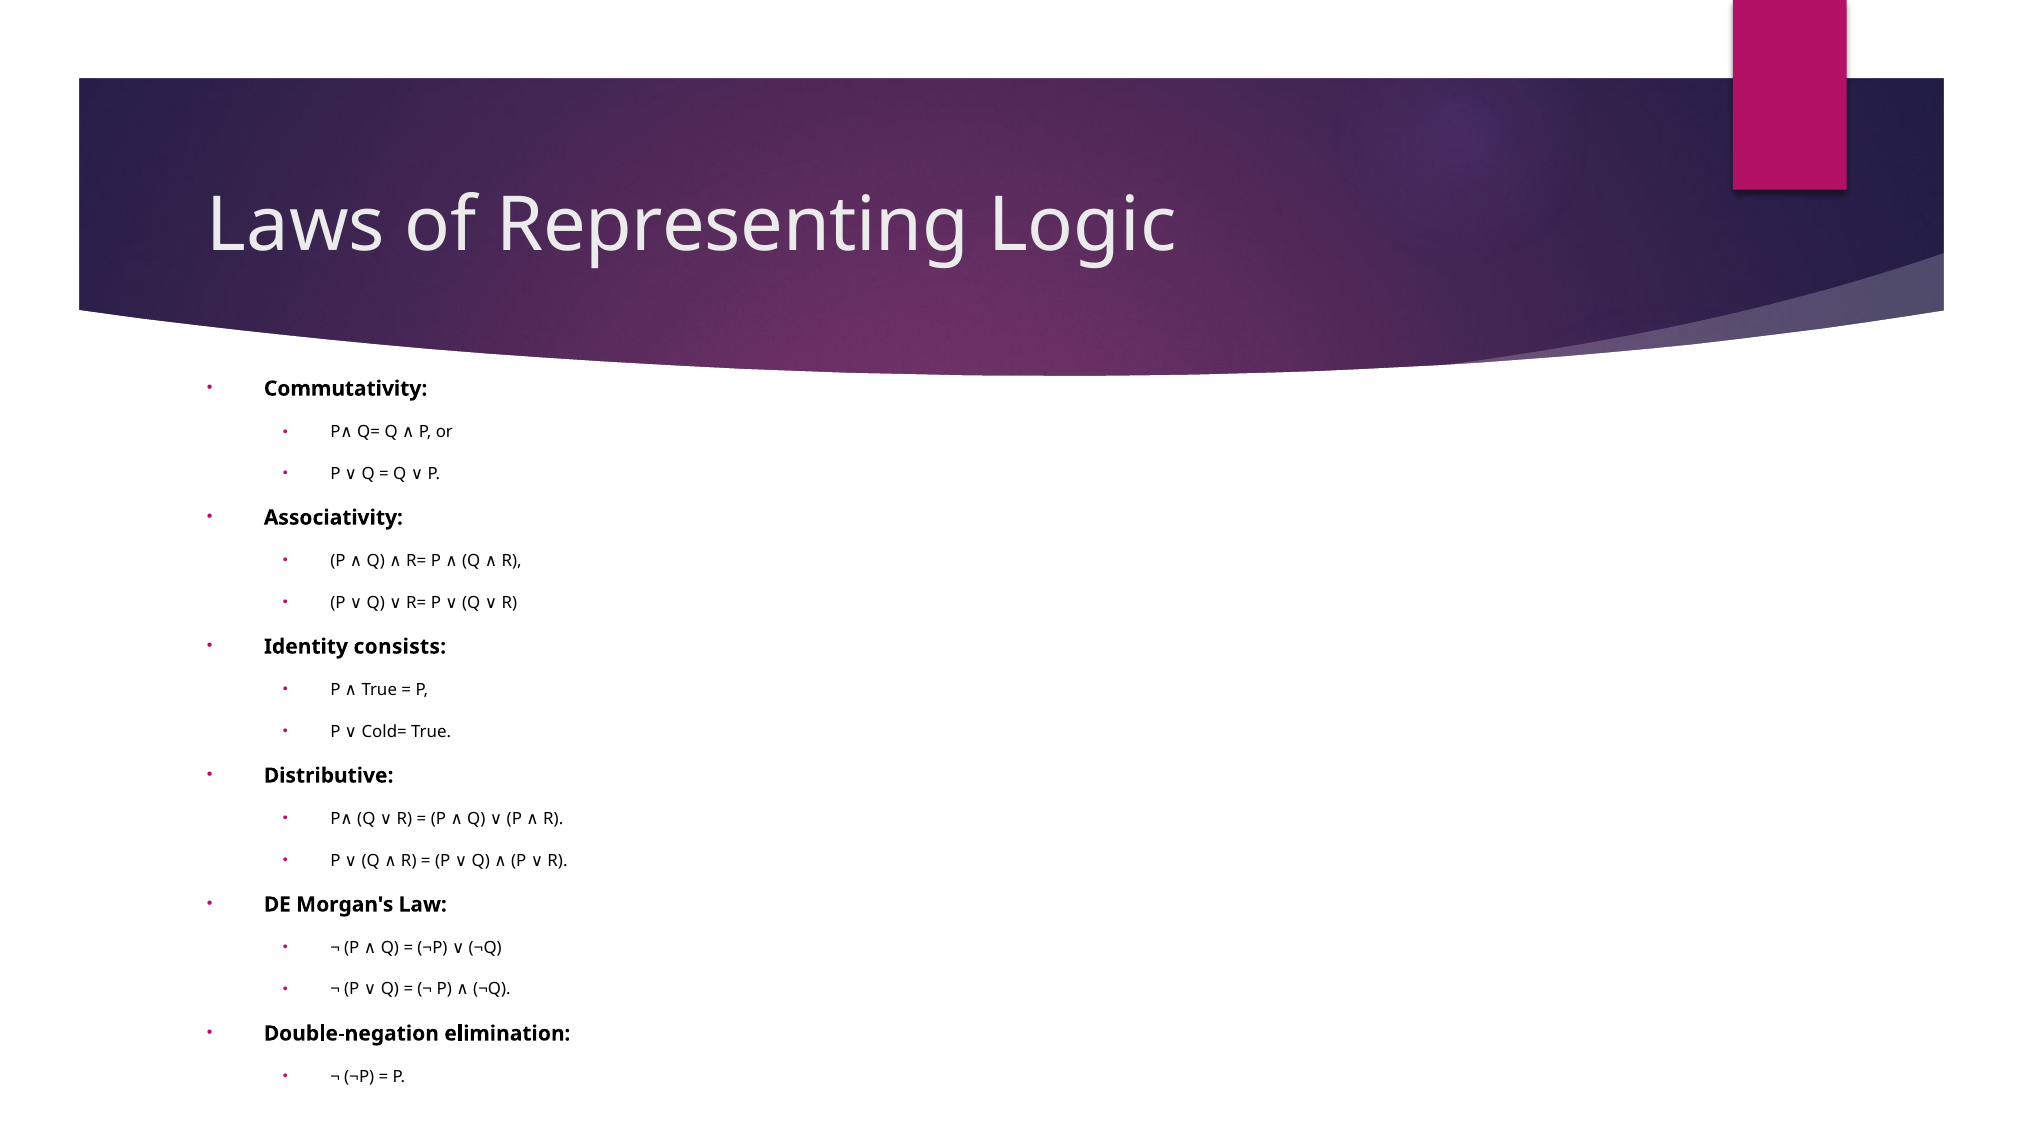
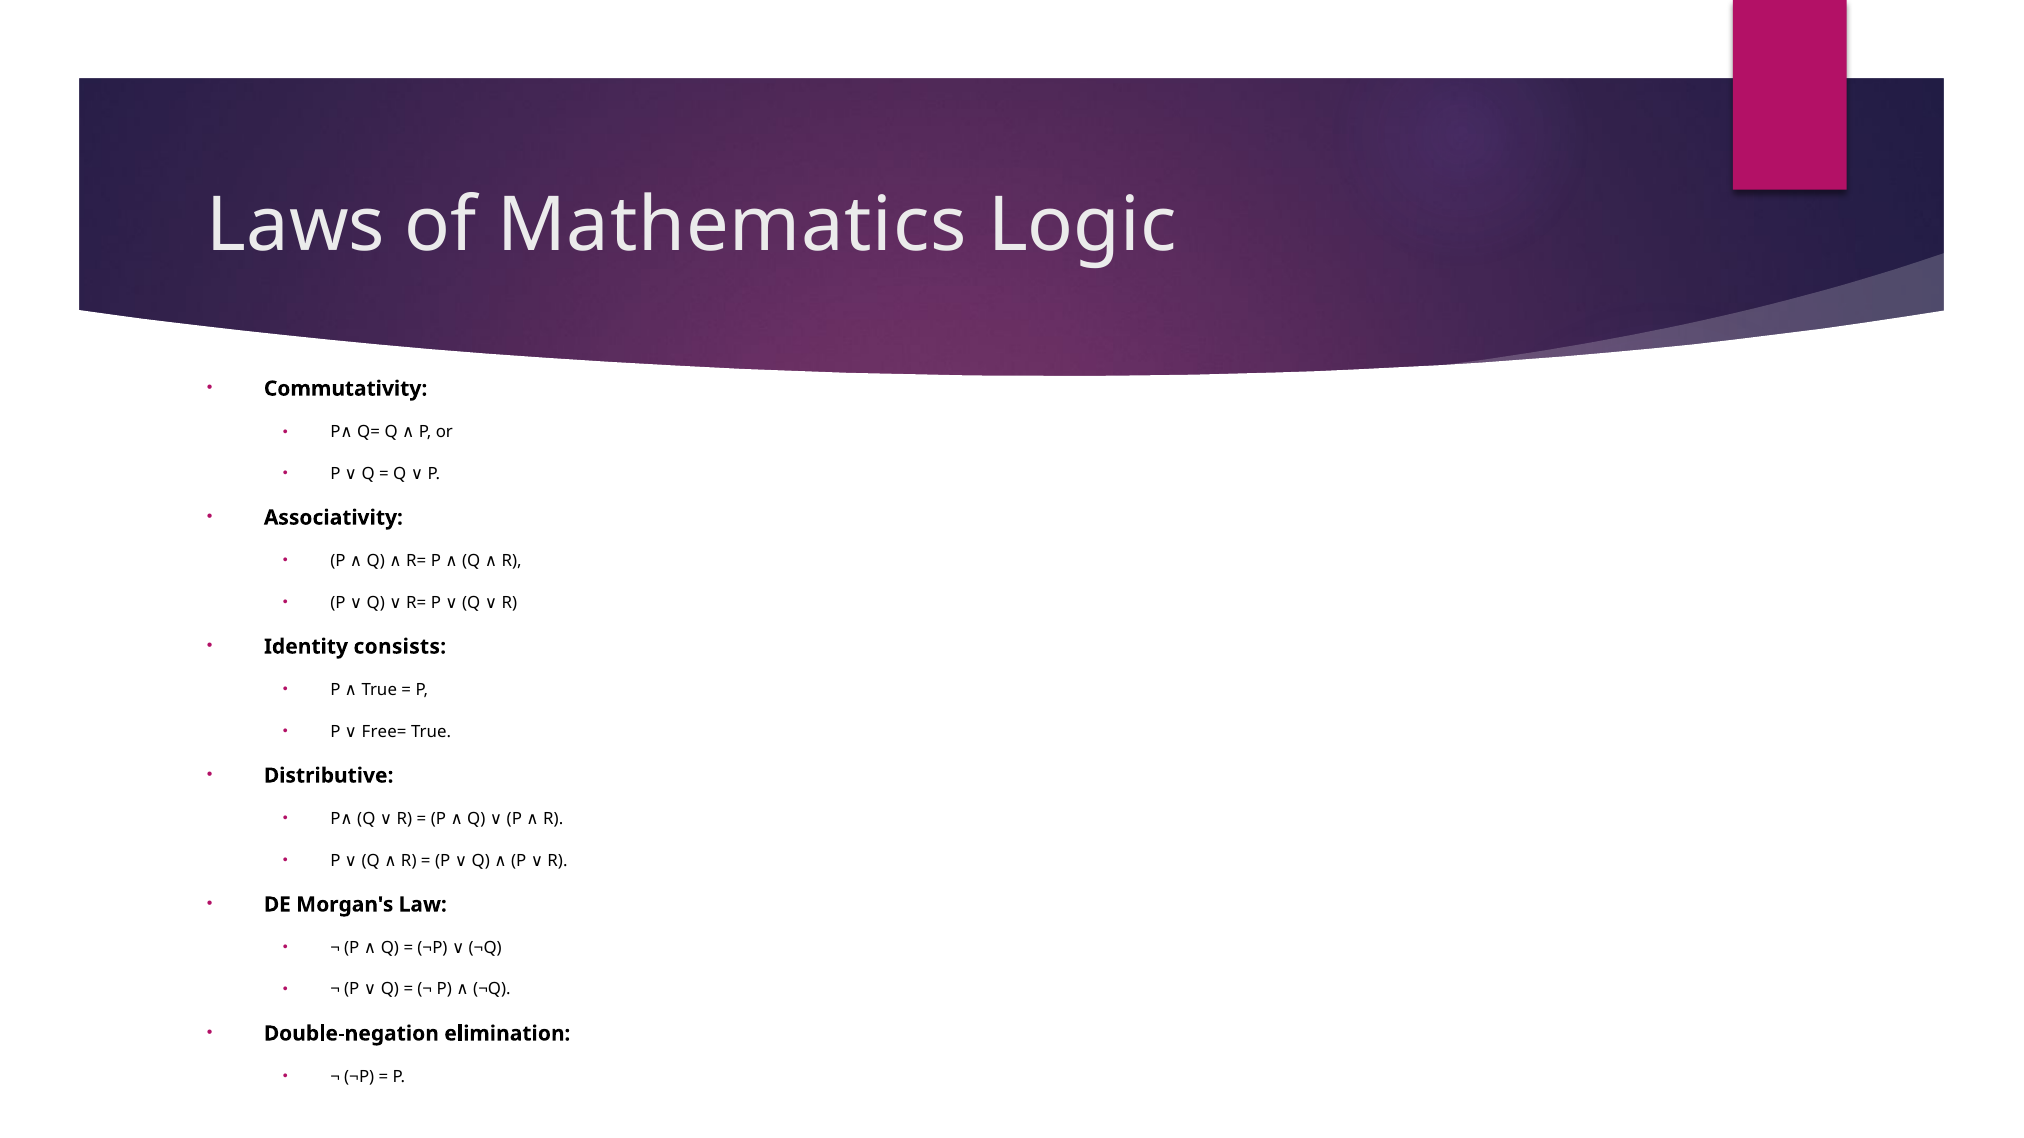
Representing: Representing -> Mathematics (732, 226)
Cold=: Cold= -> Free= (384, 732)
